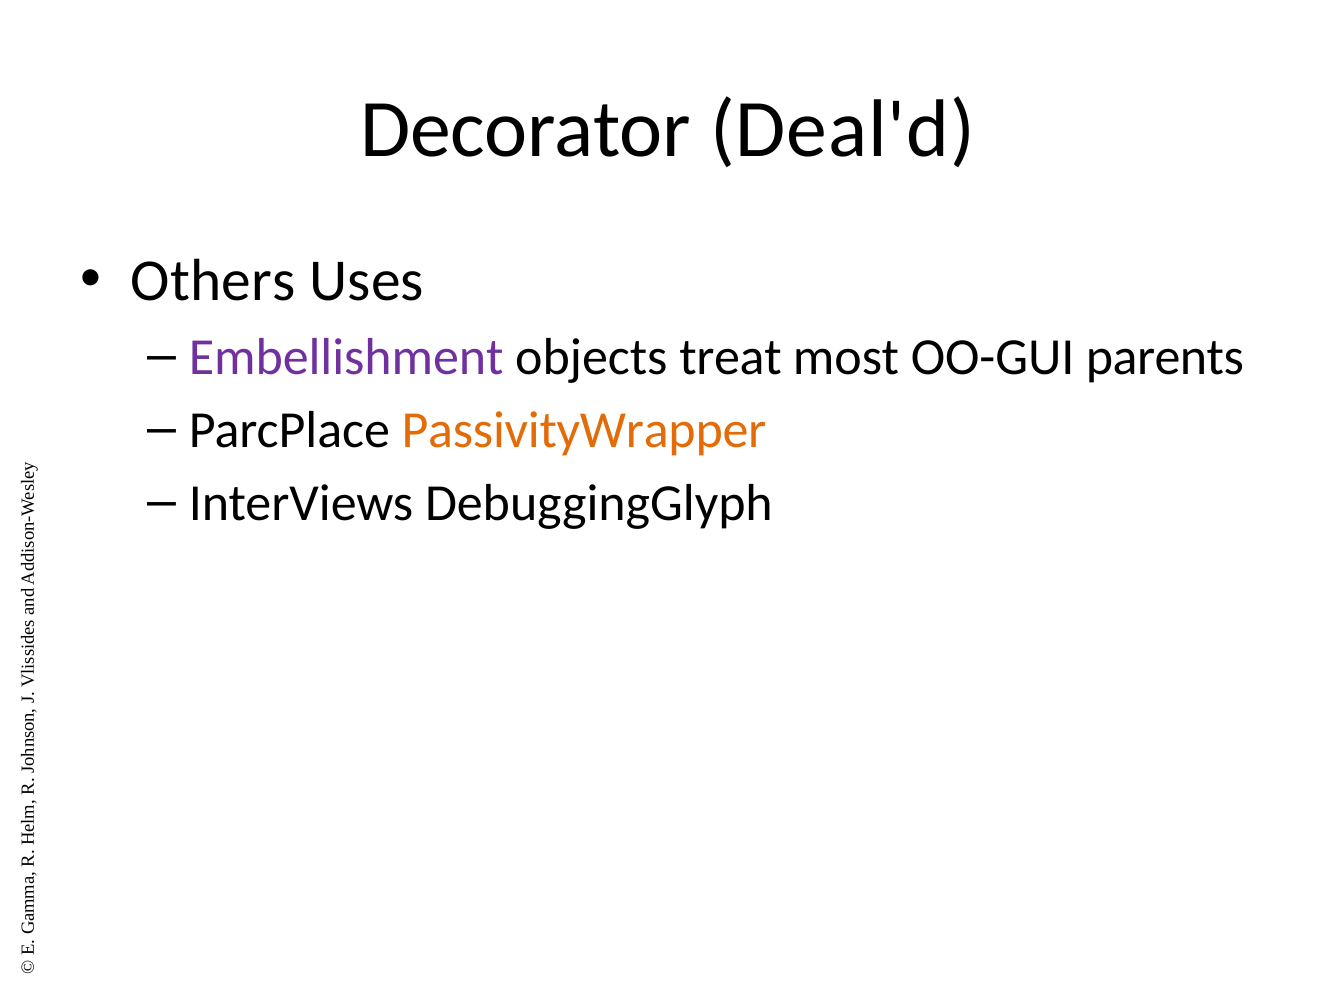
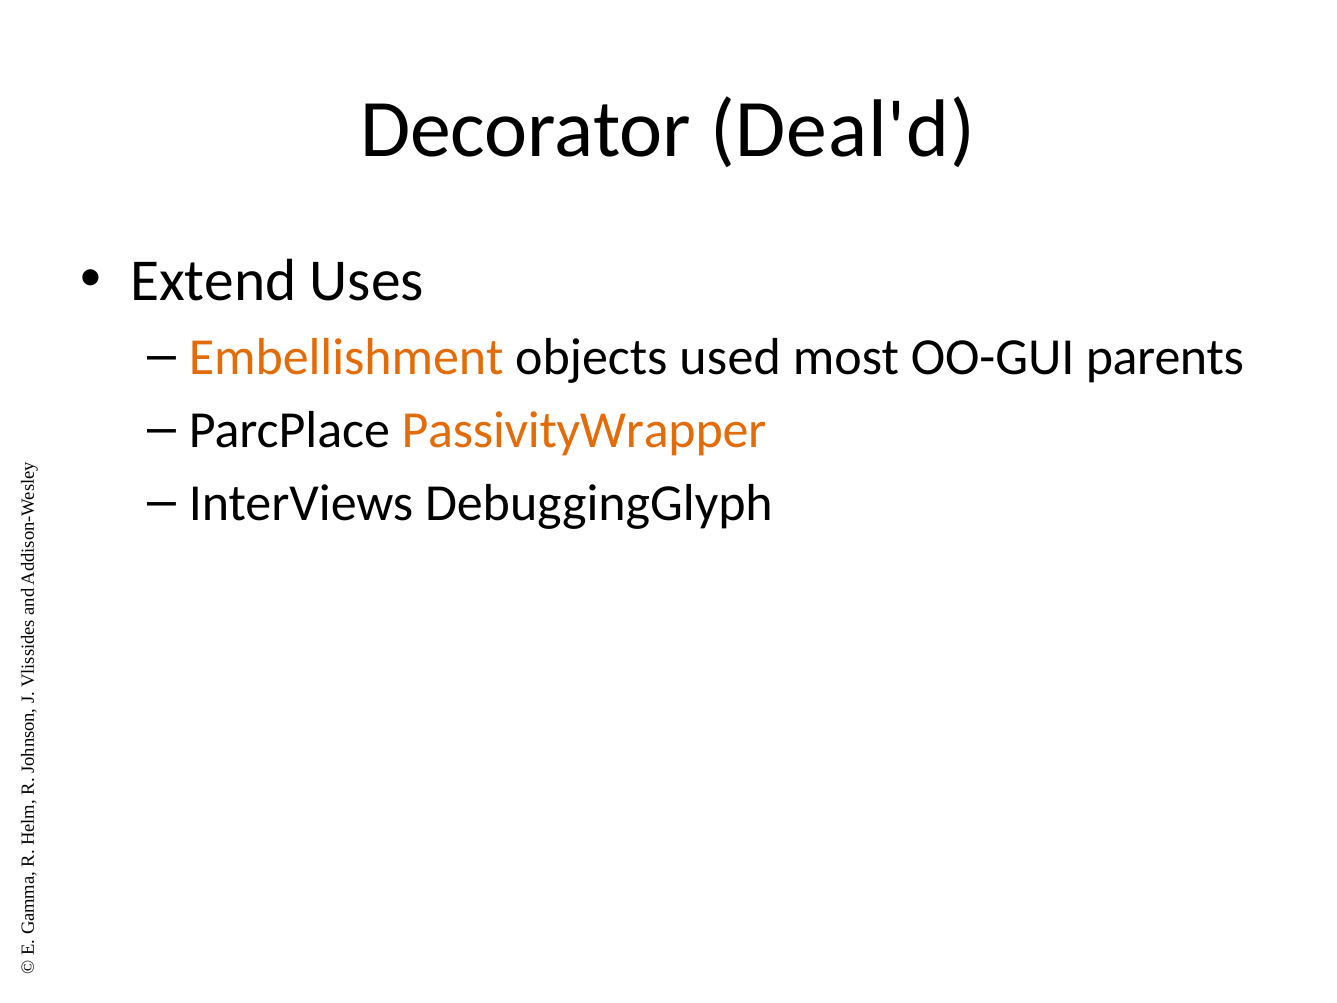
Others: Others -> Extend (213, 280)
Embellishment colour: purple -> orange (346, 357)
treat: treat -> used (730, 357)
